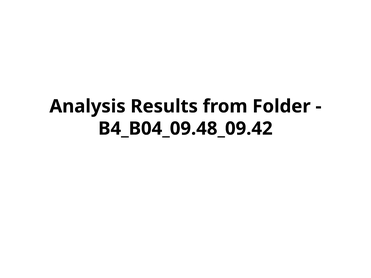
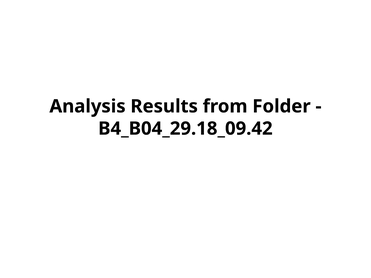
B4_B04_09.48_09.42: B4_B04_09.48_09.42 -> B4_B04_29.18_09.42 (185, 129)
